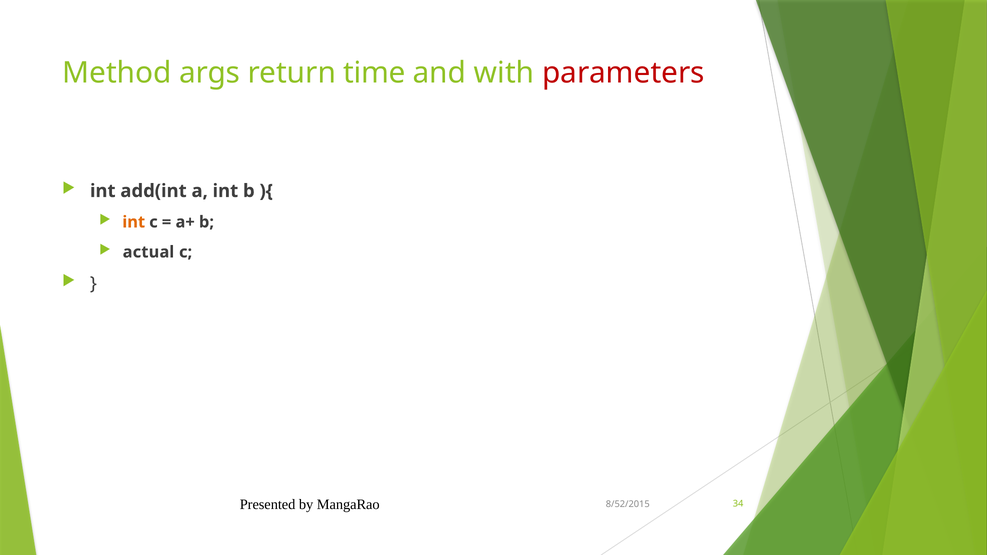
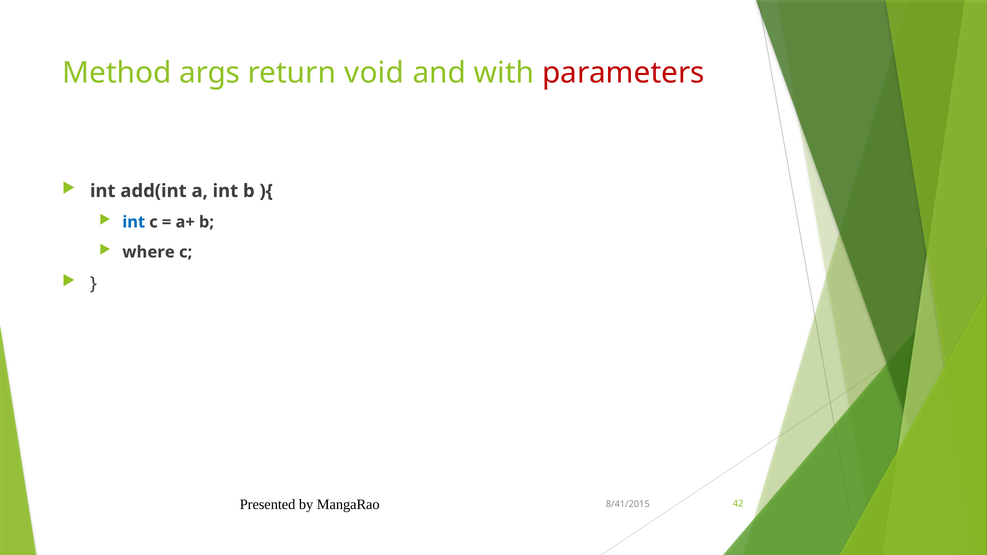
time: time -> void (374, 73)
int colour: orange -> blue (134, 222)
actual: actual -> where (149, 252)
34: 34 -> 42 (738, 504)
8/52/2015: 8/52/2015 -> 8/41/2015 (628, 504)
